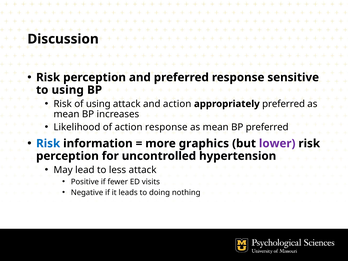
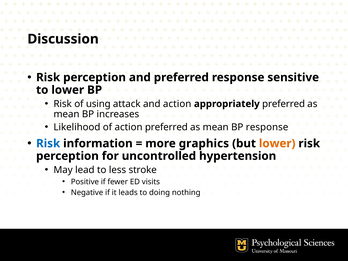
to using: using -> lower (68, 90)
action response: response -> preferred (166, 127)
BP preferred: preferred -> response (267, 127)
lower colour: purple -> orange (277, 143)
less attack: attack -> stroke (143, 170)
